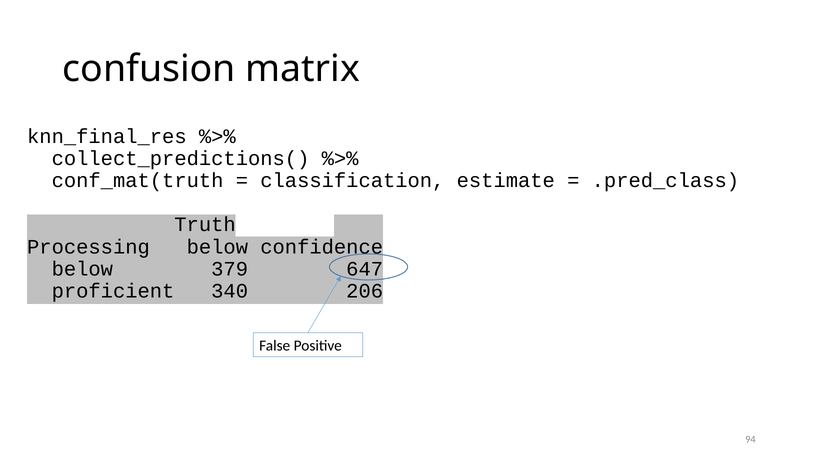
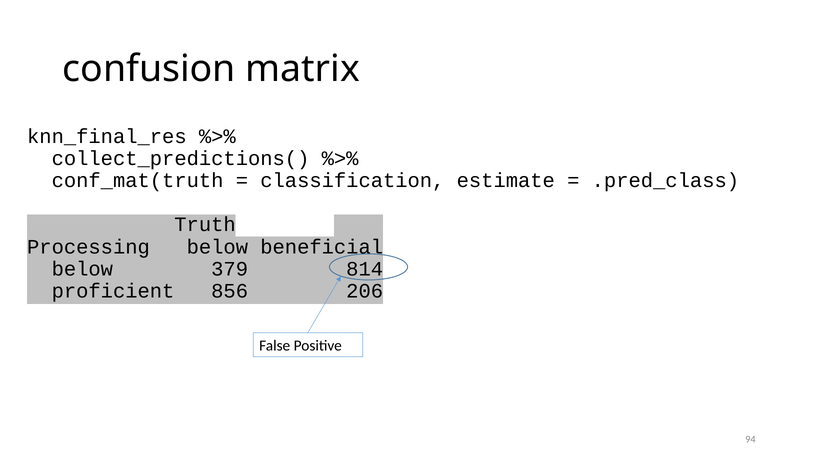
confidence: confidence -> beneficial (322, 247)
647: 647 -> 814 (365, 269)
340: 340 -> 856 (230, 291)
